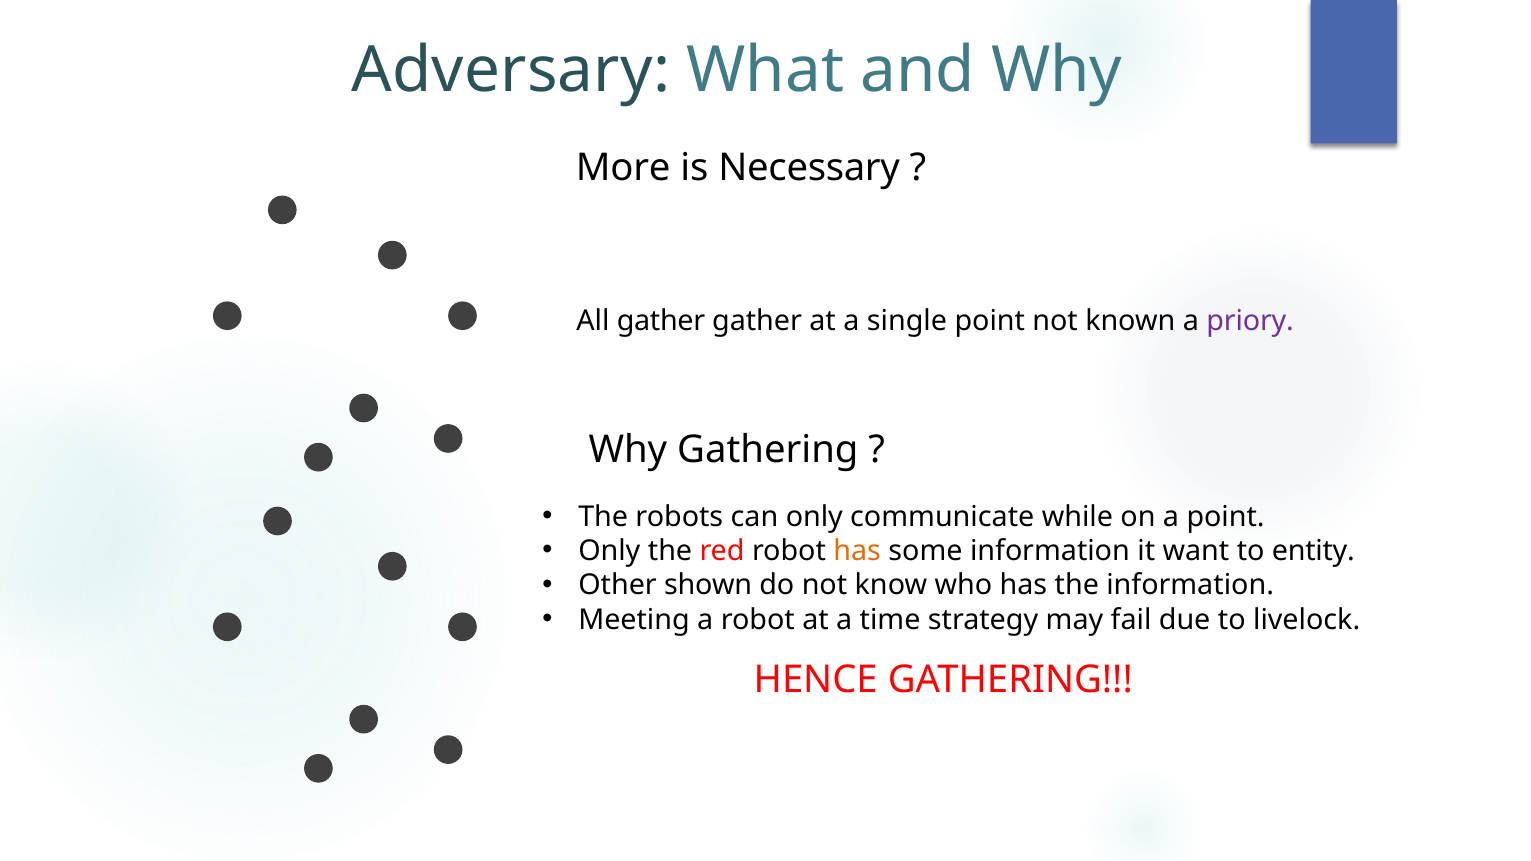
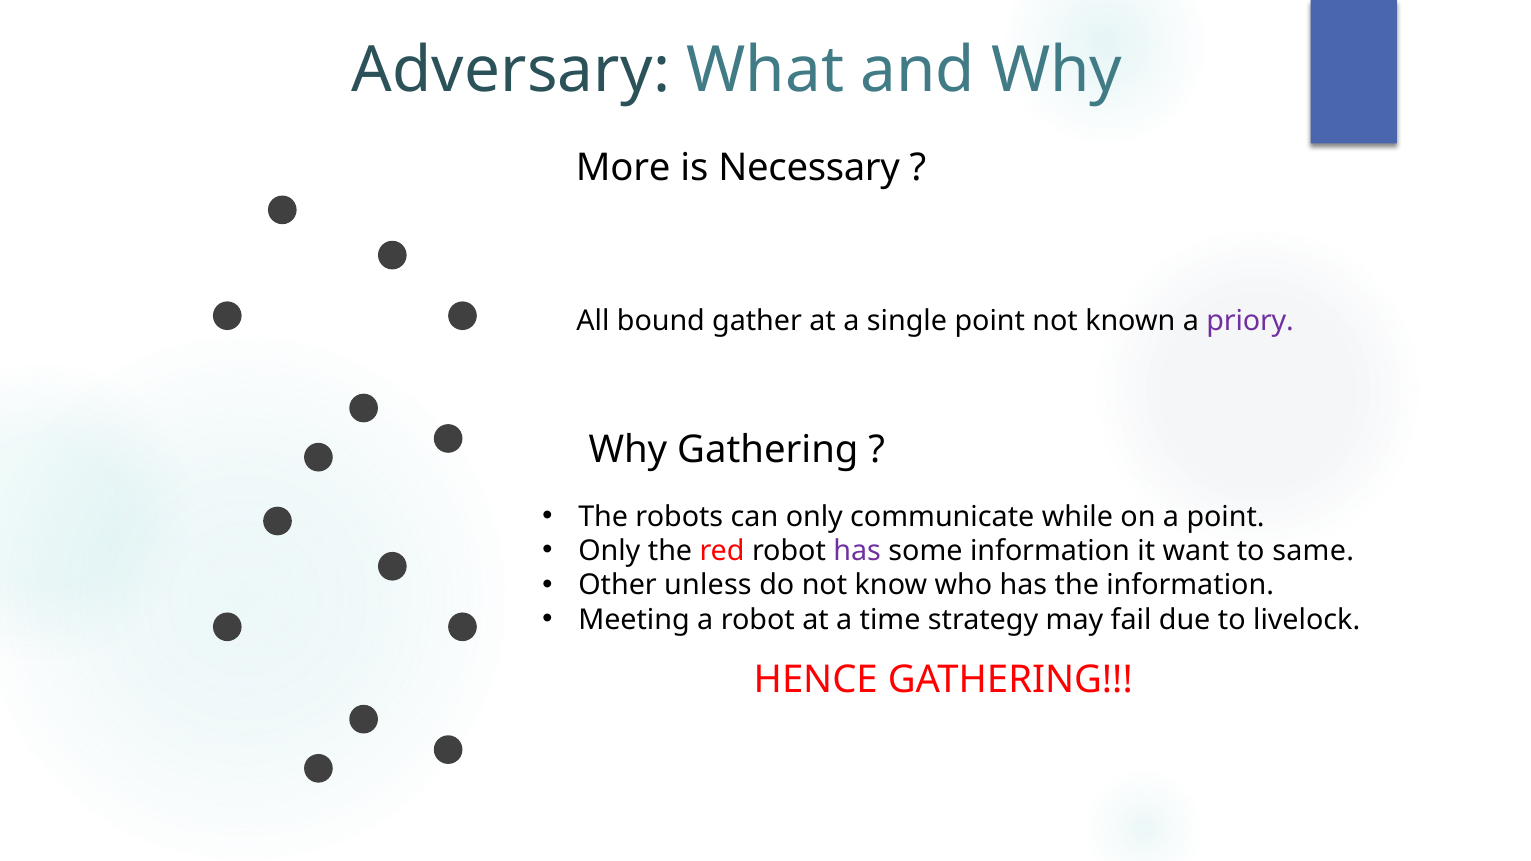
All gather: gather -> bound (661, 321)
has colour: orange -> purple (857, 551)
entity: entity -> same (1313, 551)
shown: shown -> unless (708, 586)
